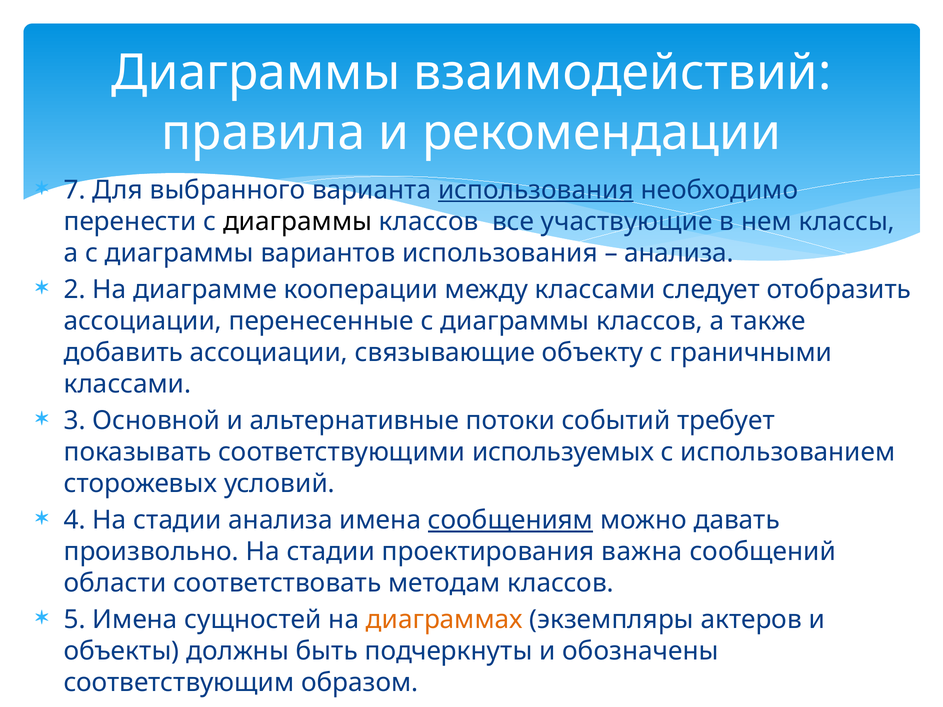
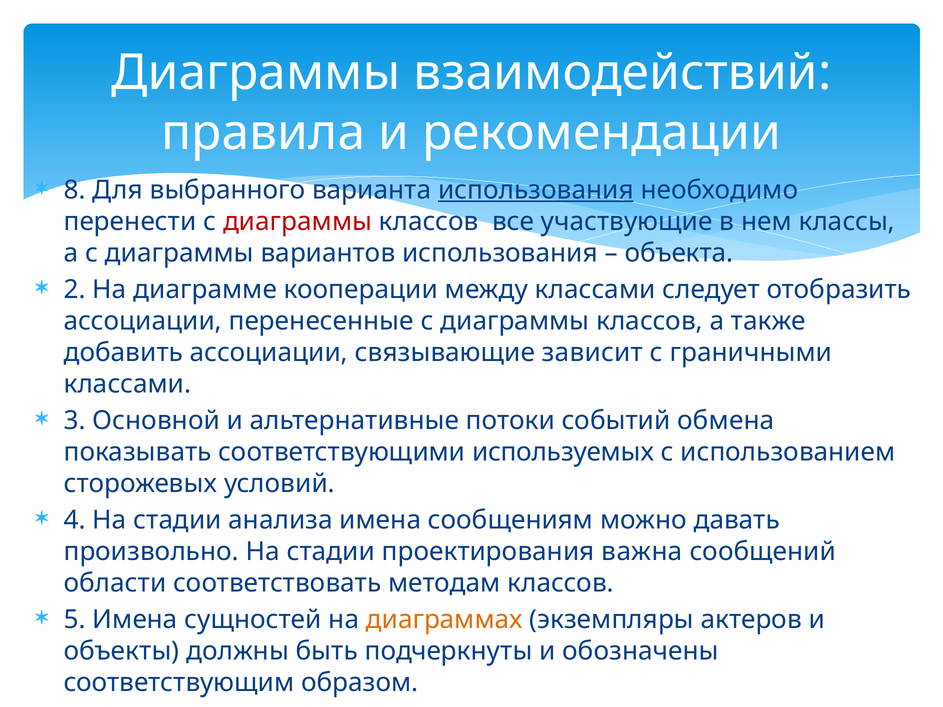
7: 7 -> 8 (75, 190)
диаграммы colour: black -> red (298, 222)
анализа: анализа -> объекта (679, 253)
объекту: объекту -> зависит (592, 353)
требует: требует -> обмена (726, 421)
сообщениям underline: present -> none (511, 520)
